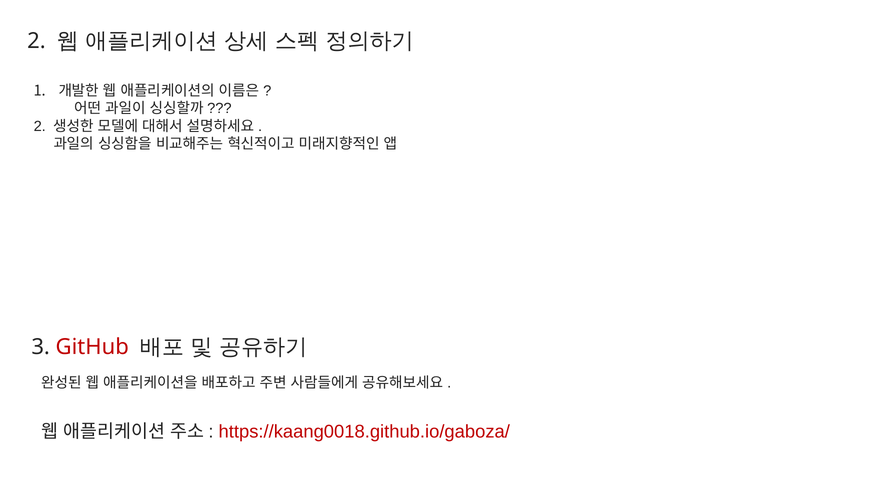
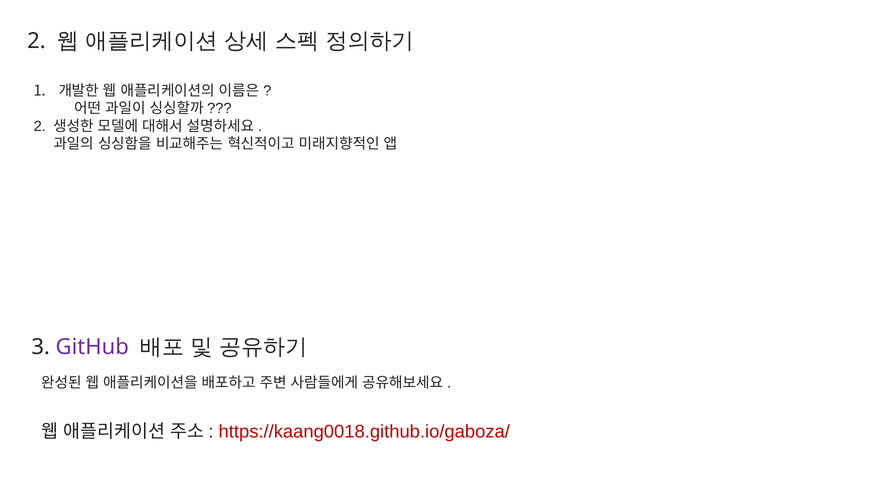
GitHub colour: red -> purple (92, 347)
